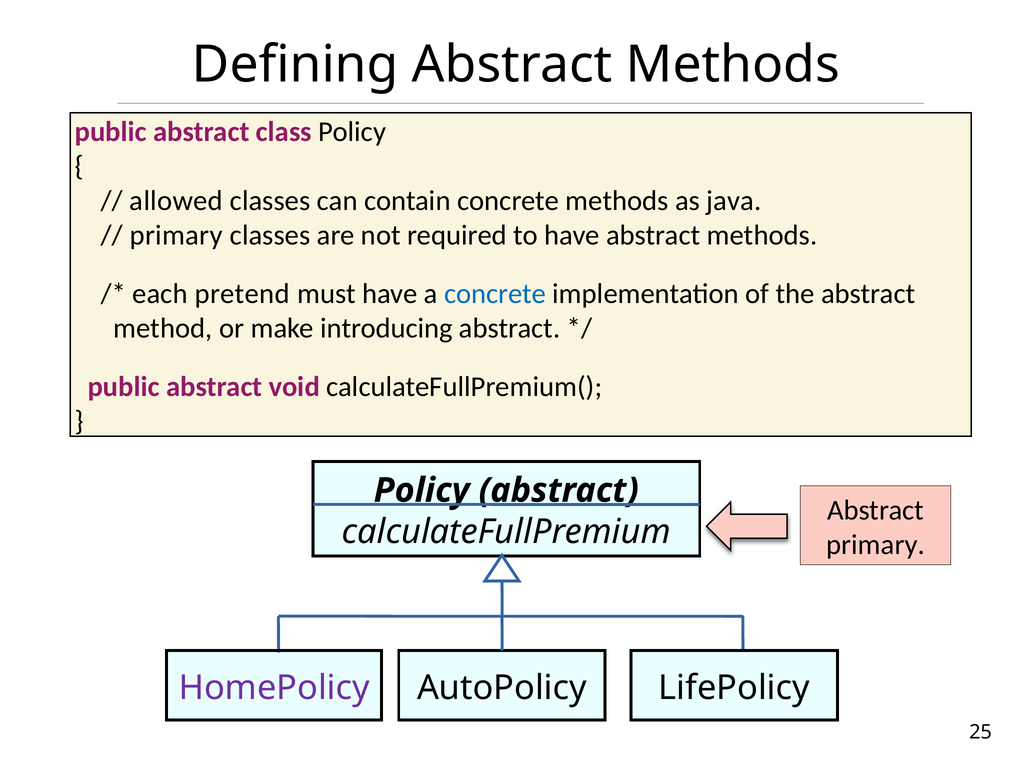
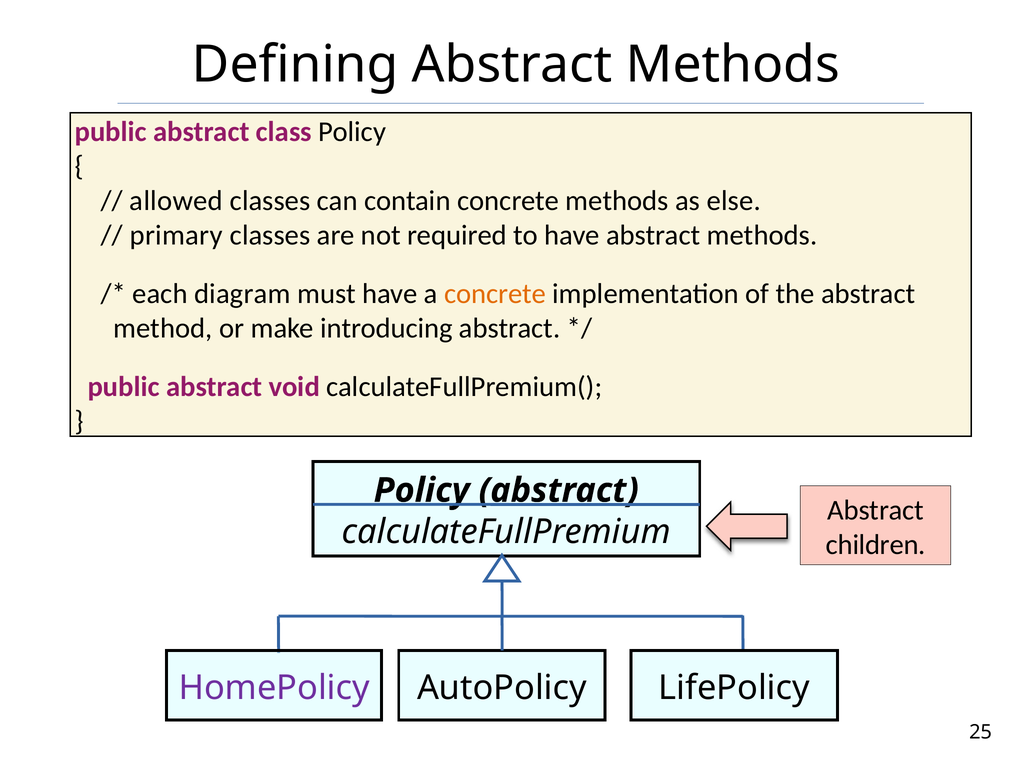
java: java -> else (734, 201)
pretend: pretend -> diagram (242, 294)
concrete colour: blue -> orange (495, 294)
primary: primary -> children (876, 545)
